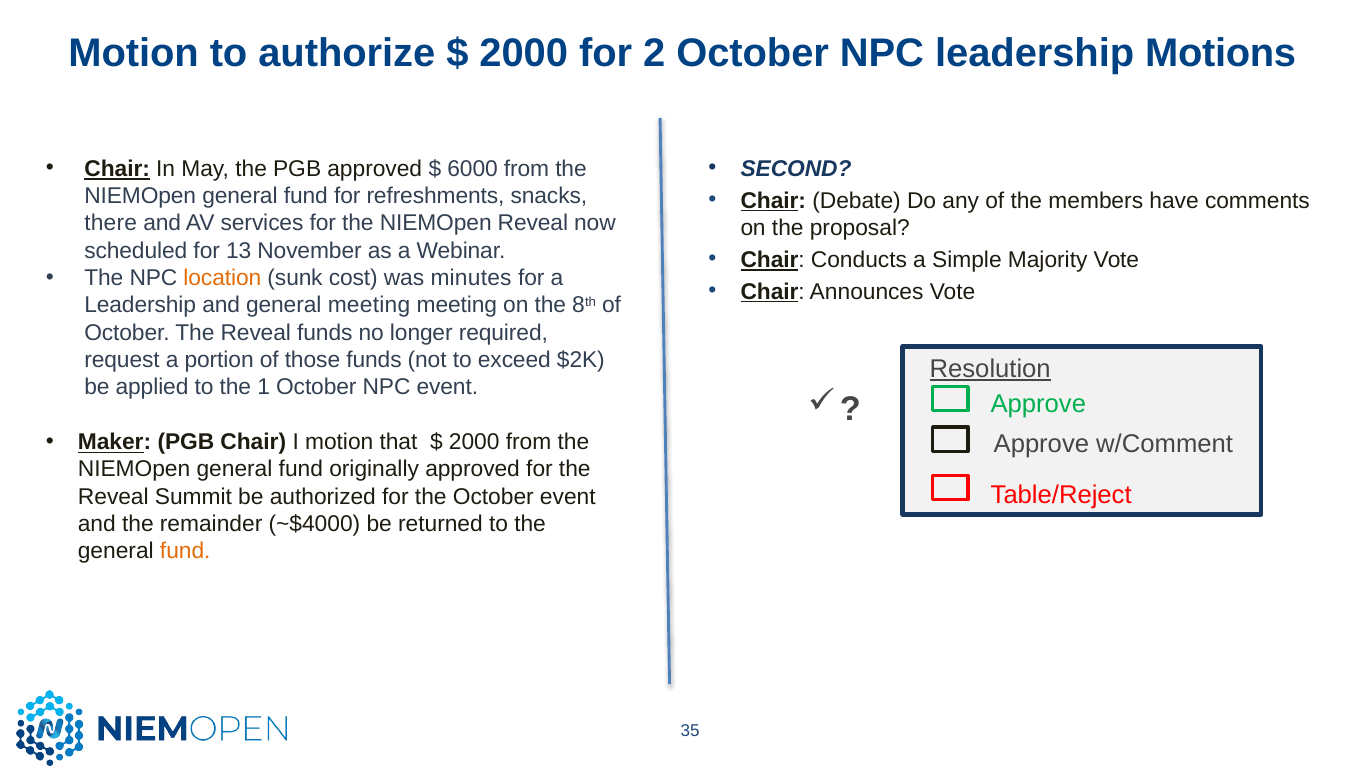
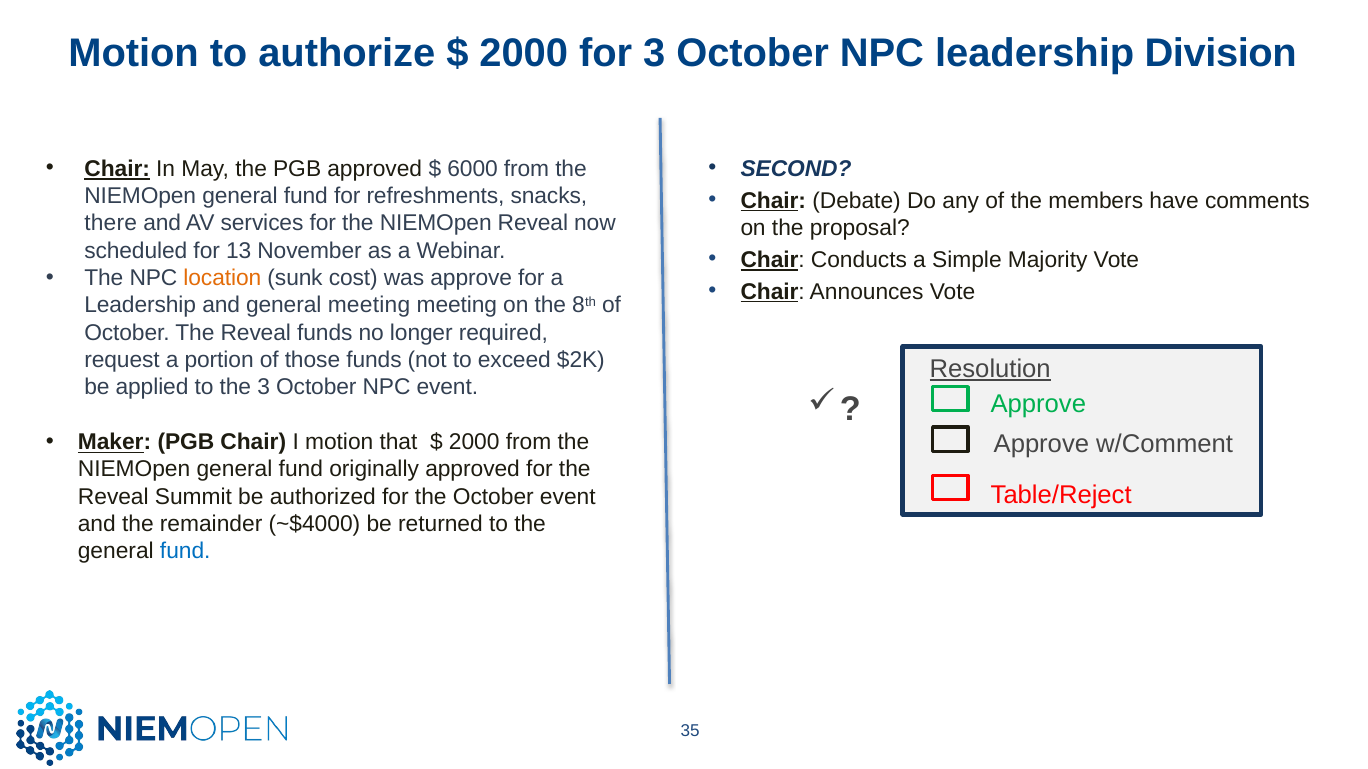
for 2: 2 -> 3 (654, 54)
Motions: Motions -> Division (1221, 54)
was minutes: minutes -> approve (471, 278)
the 1: 1 -> 3 (264, 388)
fund colour: orange -> blue (185, 552)
